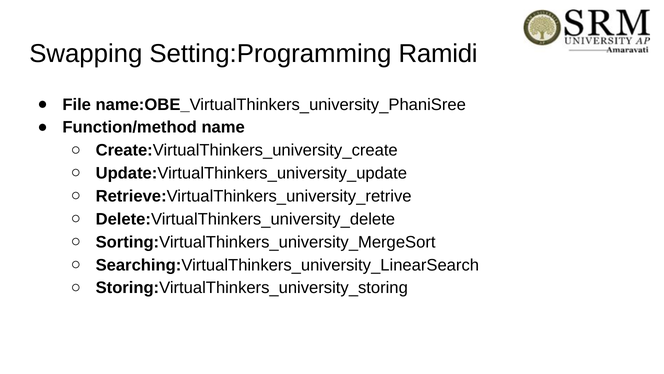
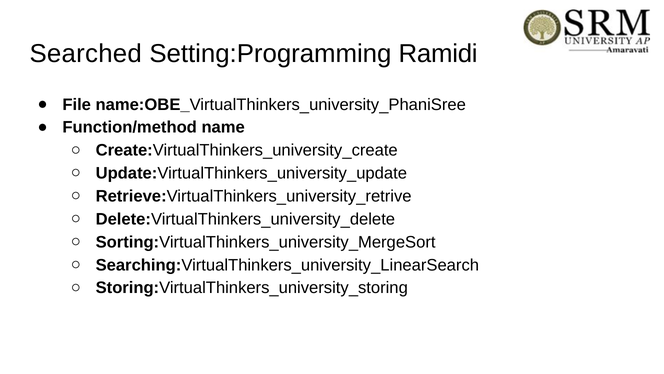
Swapping: Swapping -> Searched (86, 54)
